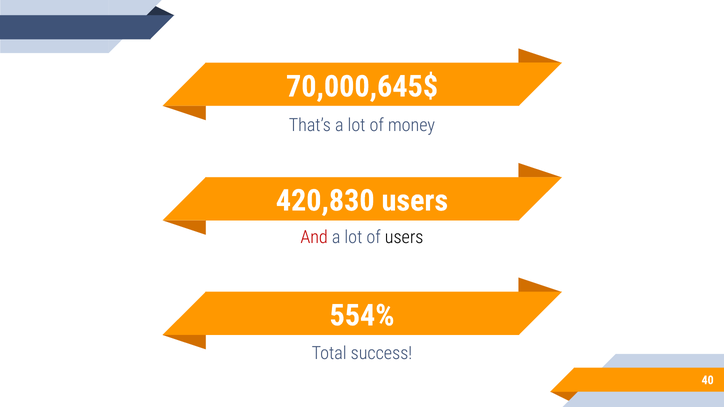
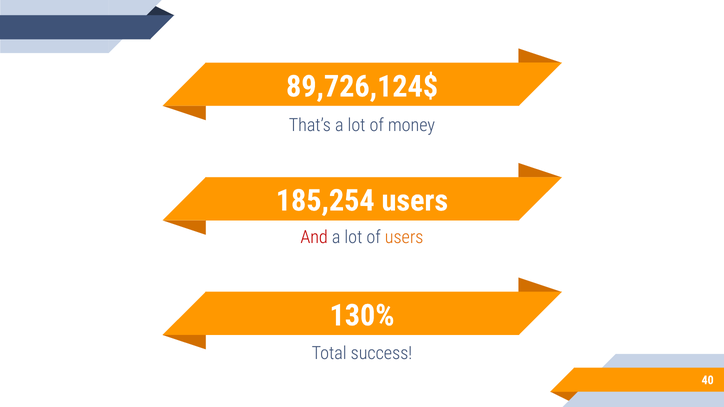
70,000,645$: 70,000,645$ -> 89,726,124$ (362, 87)
420,830: 420,830 -> 185,254 (325, 201)
users colour: black -> orange (404, 237)
554%: 554% -> 130% (362, 316)
